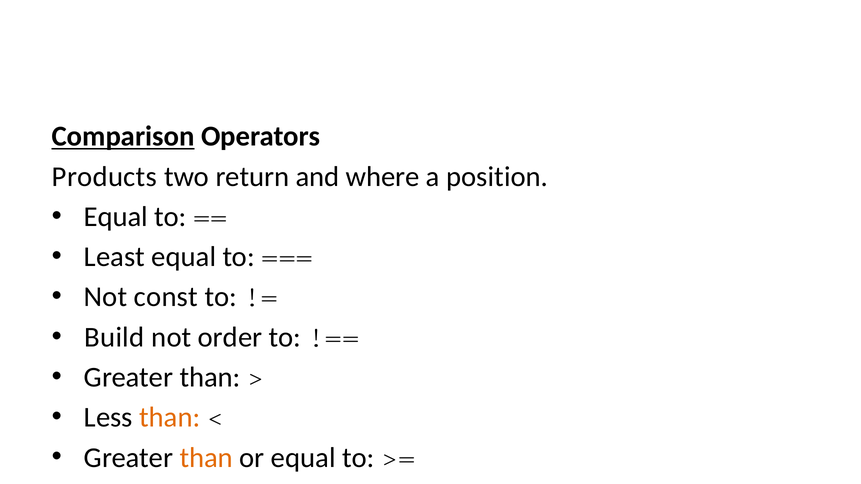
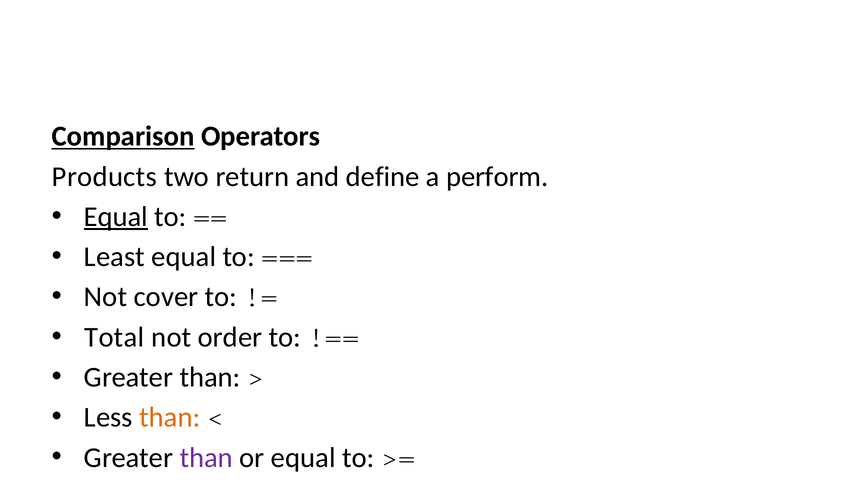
where: where -> define (383, 177)
position: position -> perform (497, 177)
Equal underline: none -> present (116, 217)
const: const -> cover (166, 297)
Build: Build -> Total (114, 337)
than colour: orange -> purple (206, 458)
